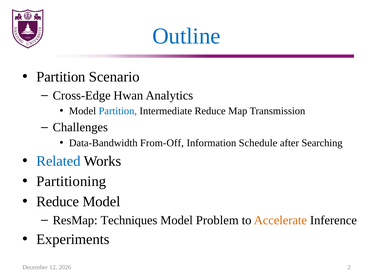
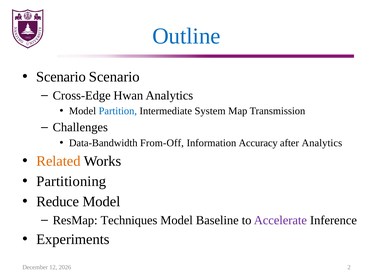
Partition: Partition -> Scenario (61, 77)
Intermediate Reduce: Reduce -> System (210, 111)
Schedule: Schedule -> Accuracy (258, 143)
after Searching: Searching -> Analytics (322, 143)
Related colour: blue -> orange (58, 161)
Problem: Problem -> Baseline (217, 220)
Accelerate colour: orange -> purple (280, 220)
